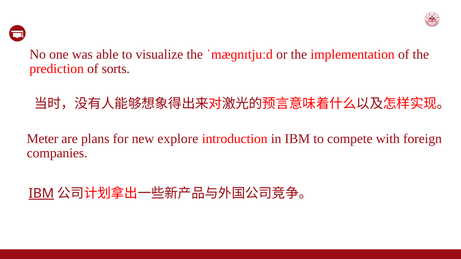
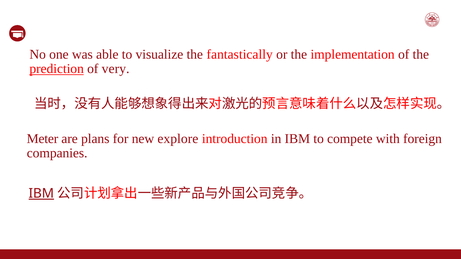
ˈmæɡnɪtjuːd: ˈmæɡnɪtjuːd -> fantastically (240, 54)
prediction underline: none -> present (57, 69)
sorts: sorts -> very (116, 69)
